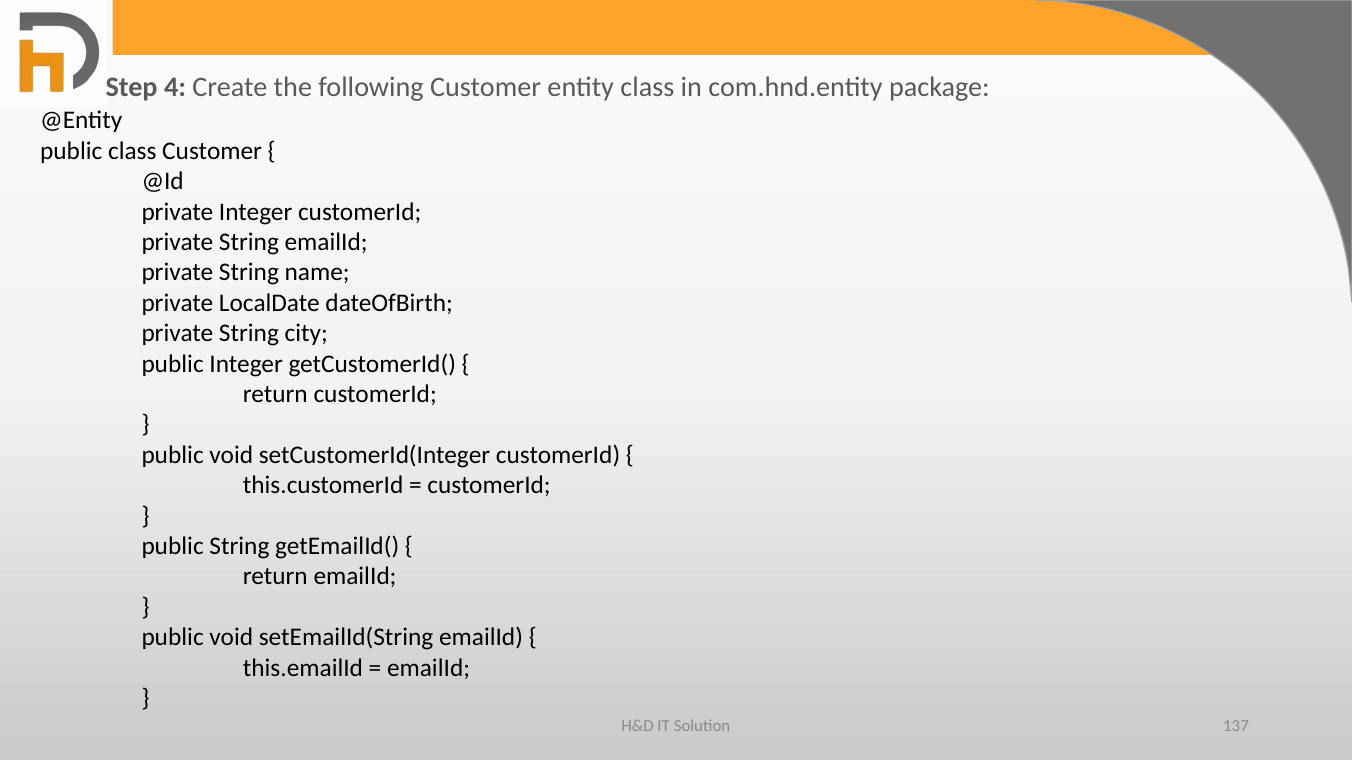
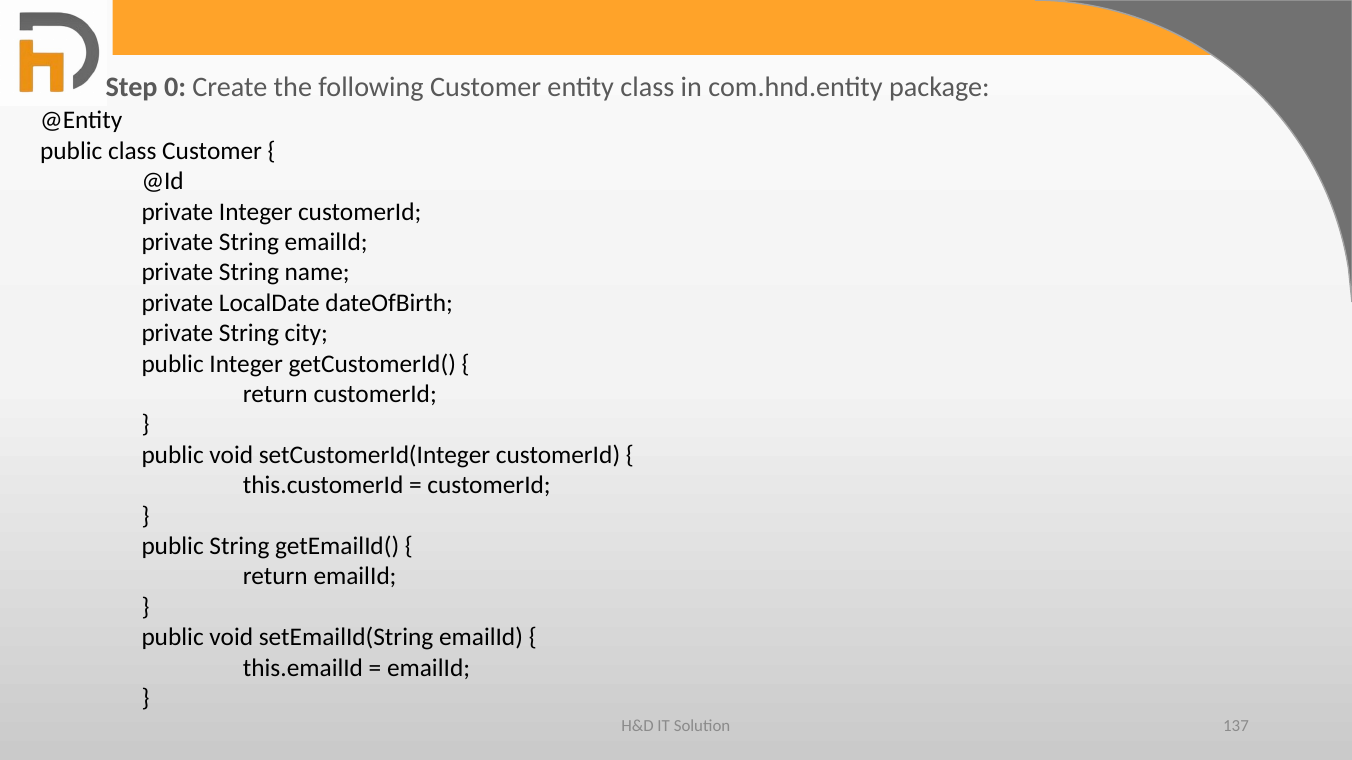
4: 4 -> 0 (175, 87)
